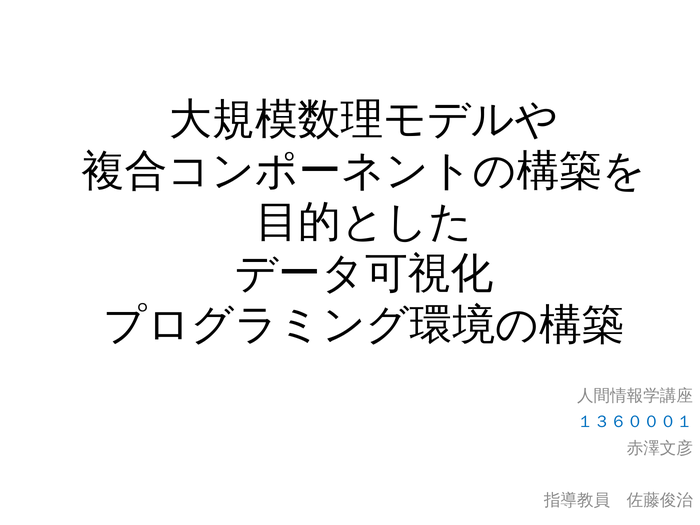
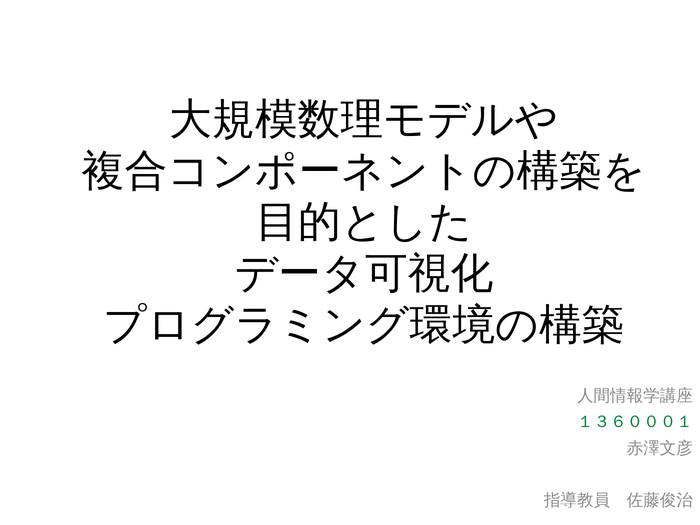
１３６０００１ colour: blue -> green (635, 422)
